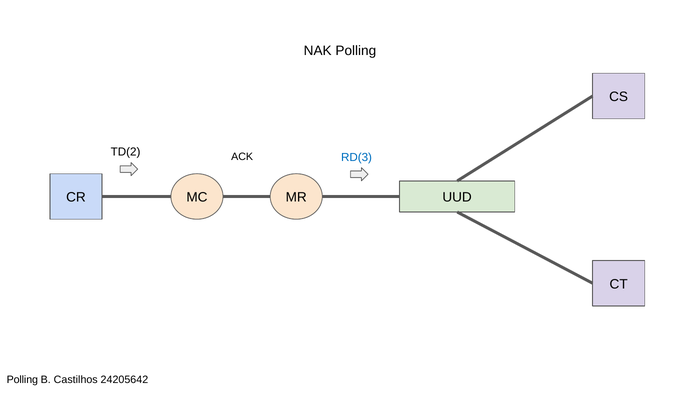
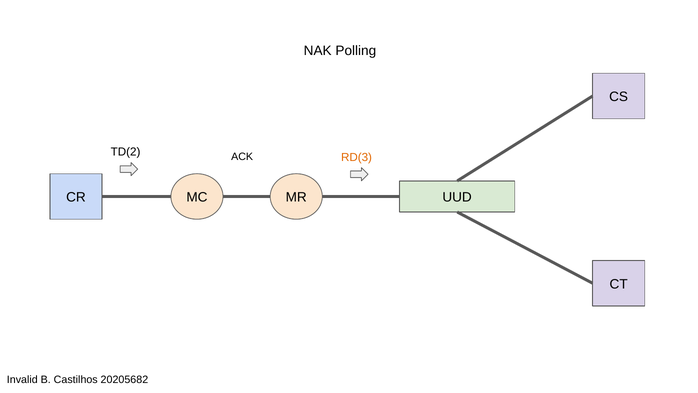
RD(3 colour: blue -> orange (357, 157)
Polling: Polling -> Invalid (22, 379)
24205642: 24205642 -> 20205682 (124, 379)
